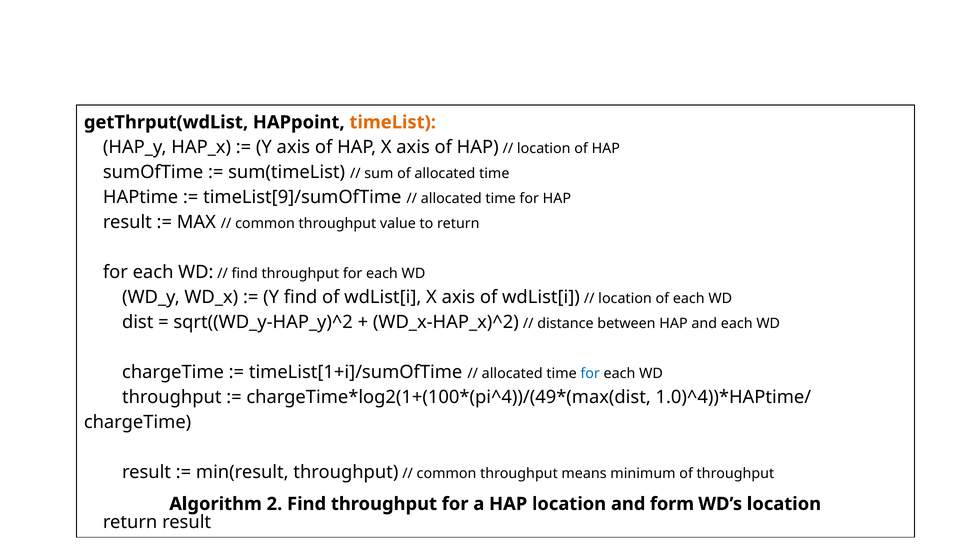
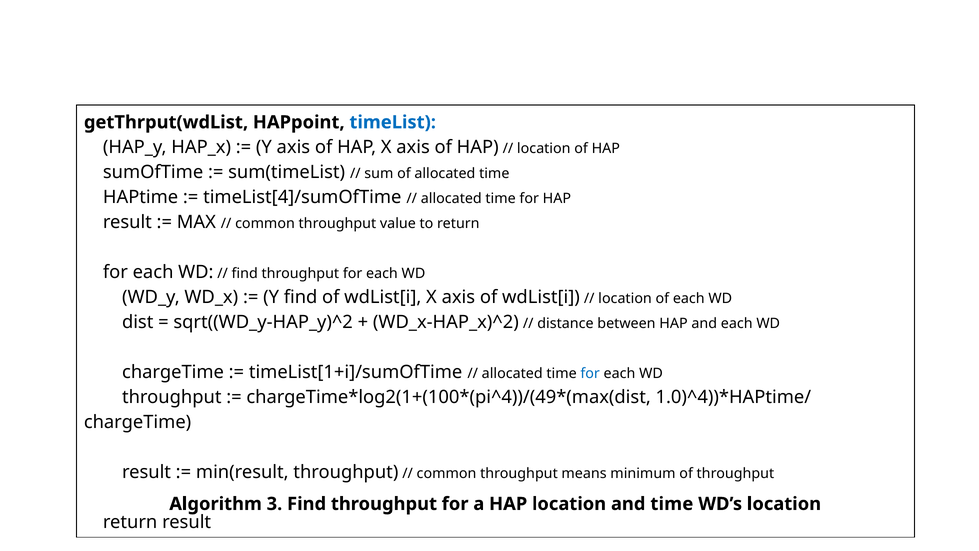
timeList colour: orange -> blue (393, 122)
timeList[9]/sumOfTime: timeList[9]/sumOfTime -> timeList[4]/sumOfTime (302, 197)
2: 2 -> 3 (274, 504)
and form: form -> time (672, 504)
